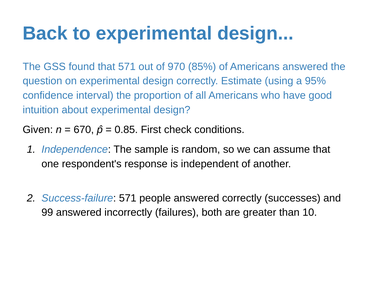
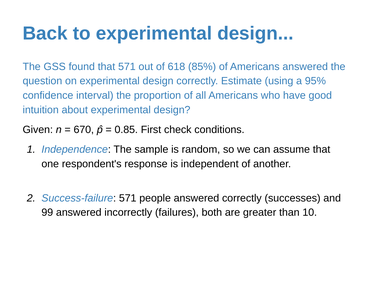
970: 970 -> 618 (176, 67)
